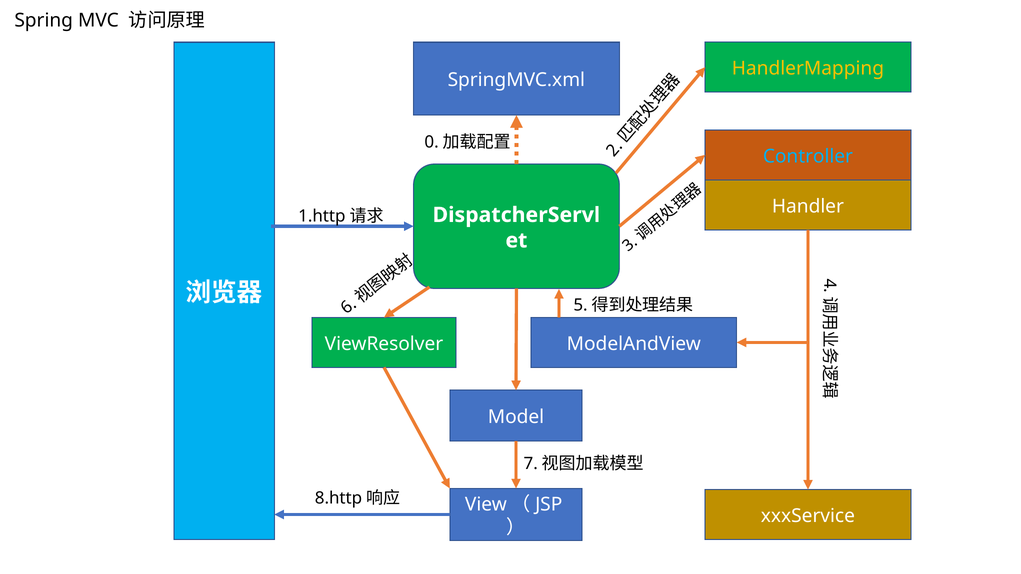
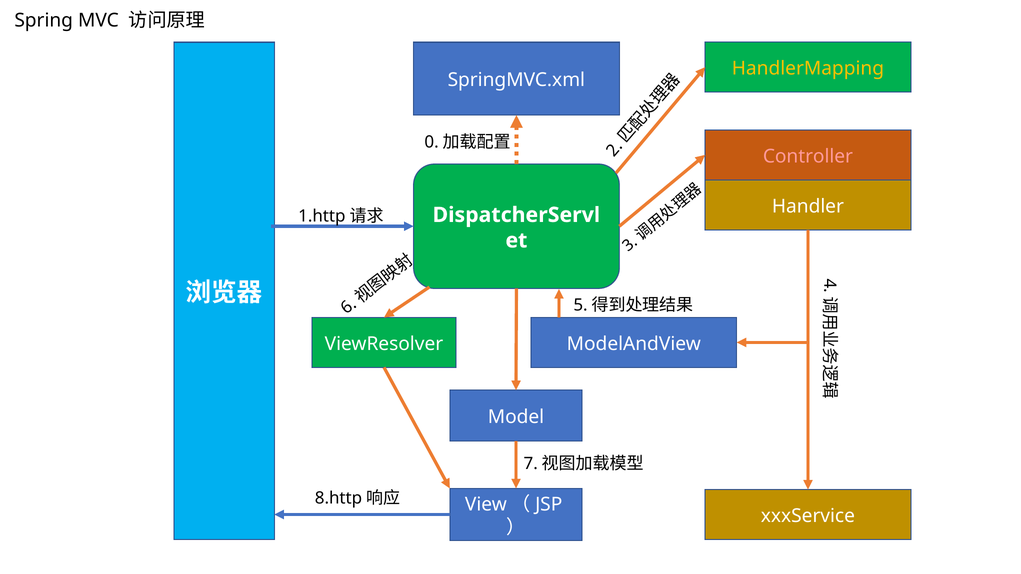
Controller colour: light blue -> pink (808, 156)
